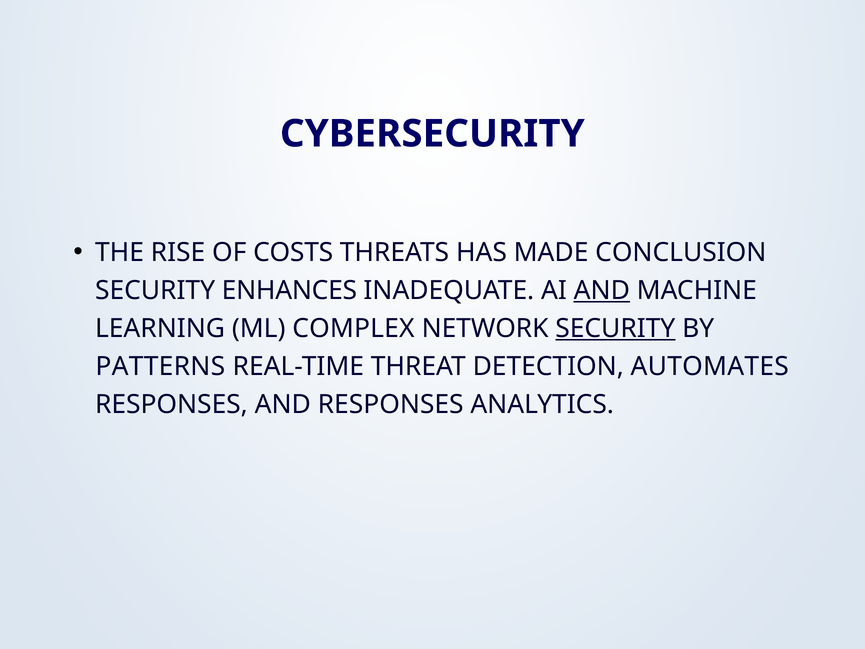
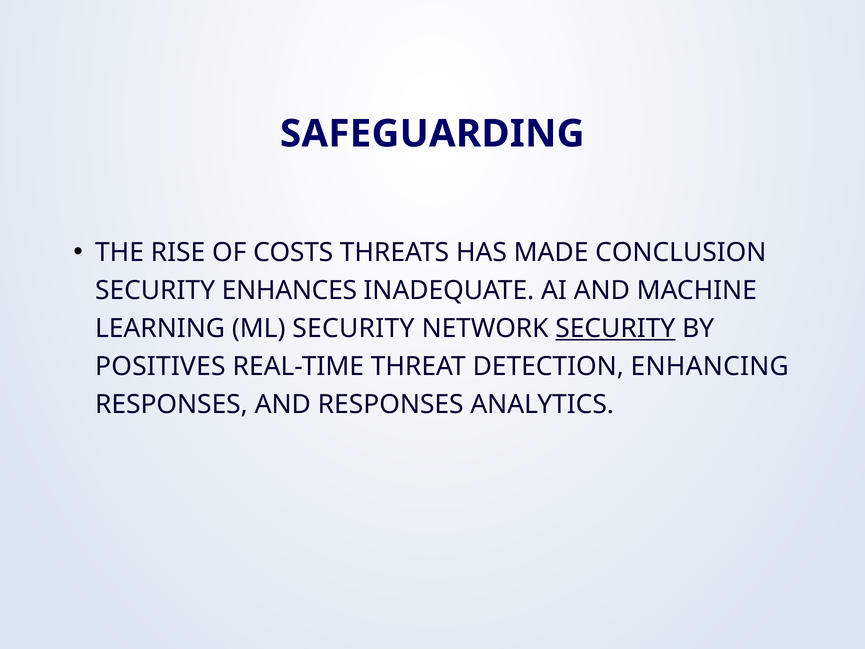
CYBERSECURITY: CYBERSECURITY -> SAFEGUARDING (432, 134)
AND underline: present -> none (602, 290)
ML COMPLEX: COMPLEX -> SECURITY (353, 328)
PATTERNS: PATTERNS -> POSITIVES (160, 366)
AUTOMATES: AUTOMATES -> ENHANCING (710, 366)
